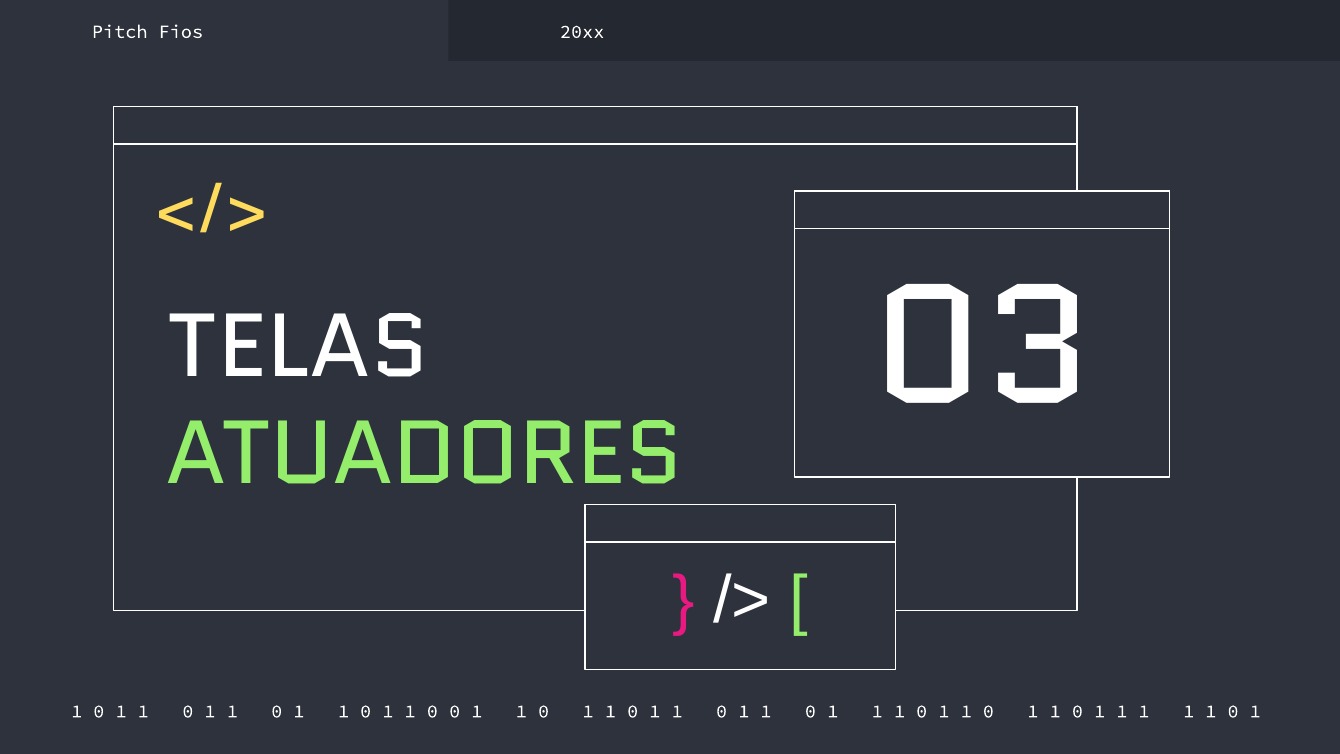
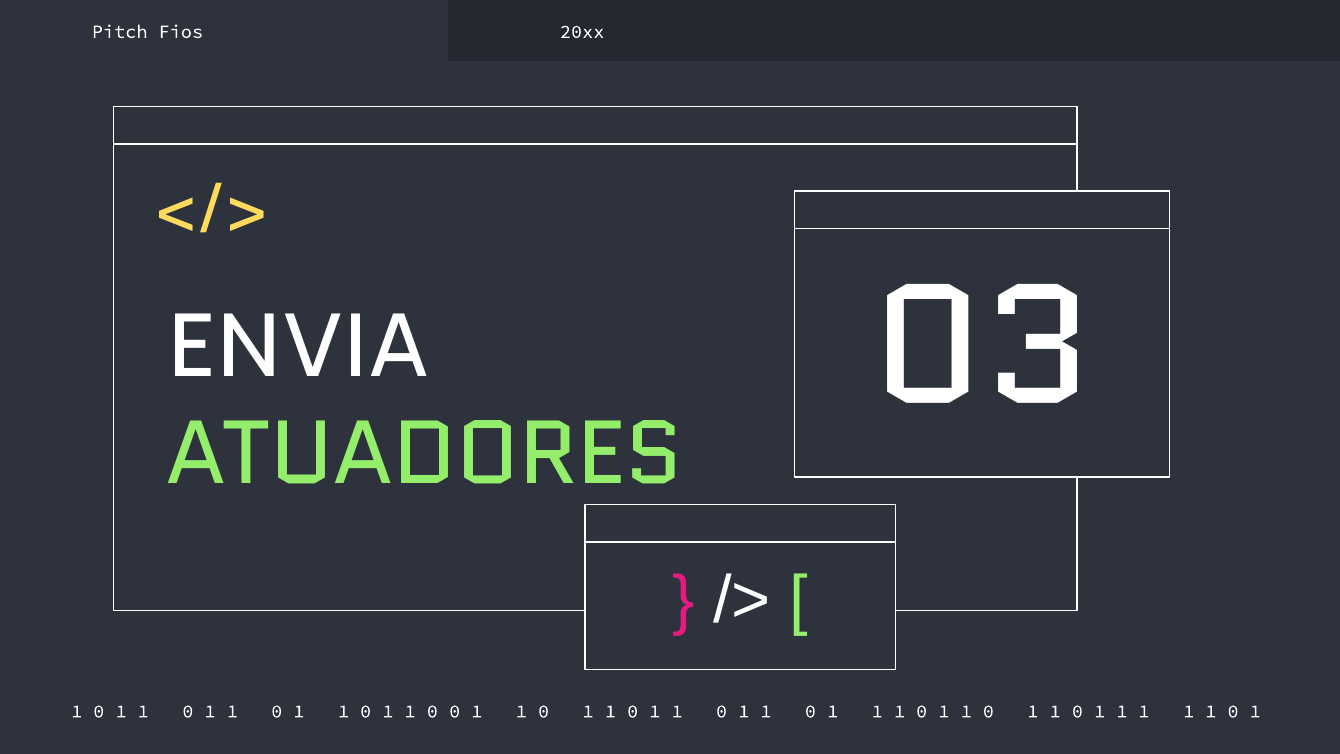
TELAS: TELAS -> ENVIA (298, 347)
